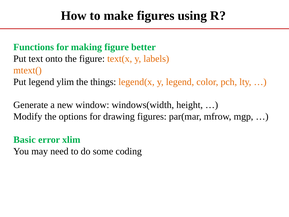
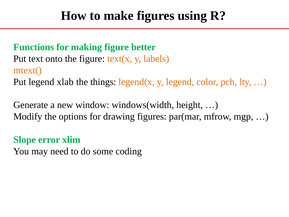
ylim: ylim -> xlab (65, 82)
Basic: Basic -> Slope (25, 140)
